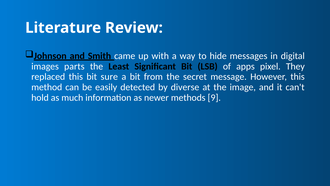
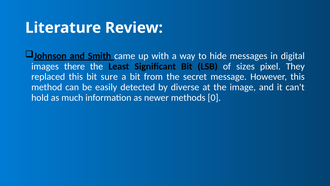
parts: parts -> there (74, 66)
apps: apps -> sizes (245, 66)
9: 9 -> 0 (214, 97)
